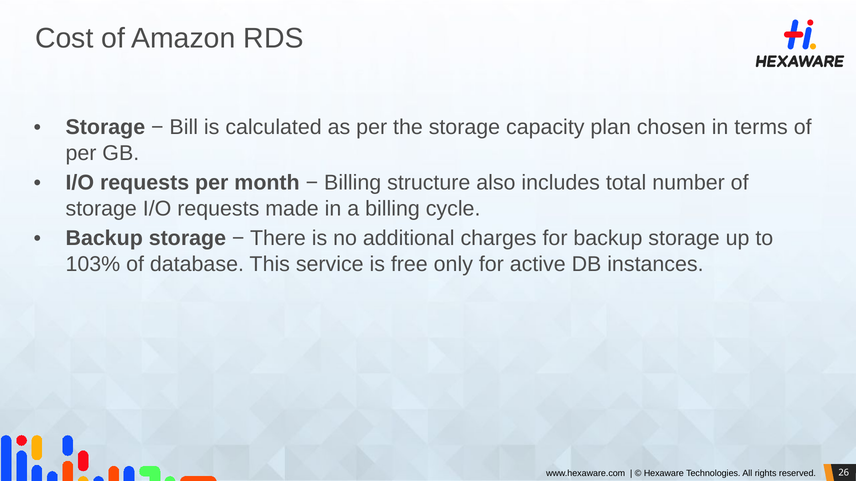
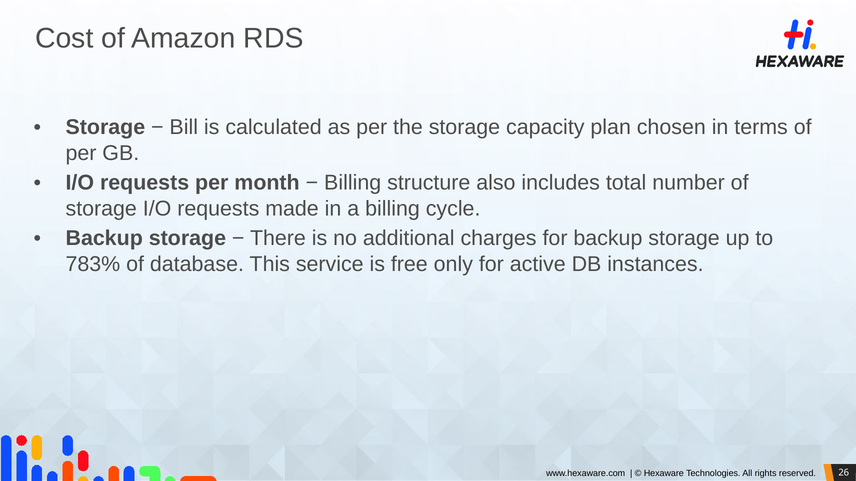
103%: 103% -> 783% (93, 264)
